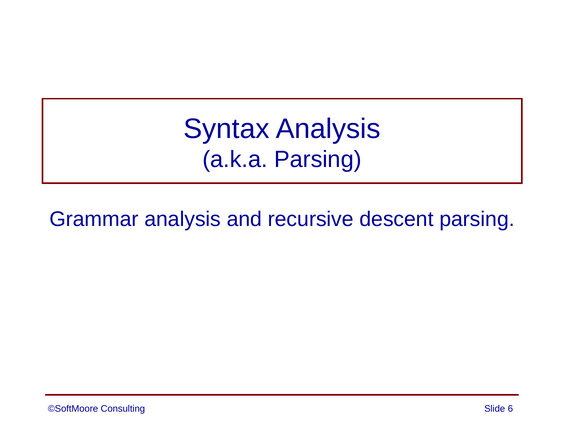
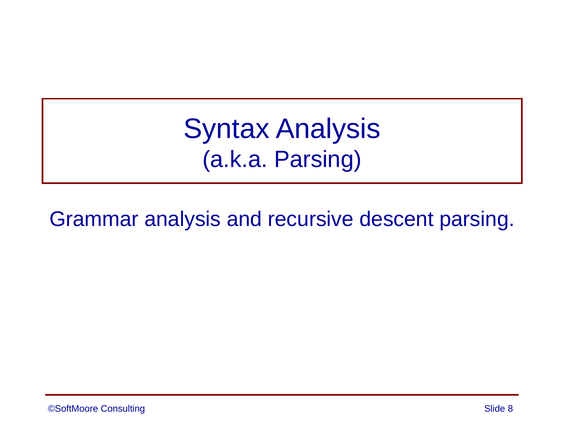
6: 6 -> 8 (510, 409)
